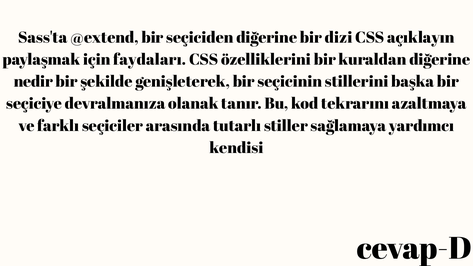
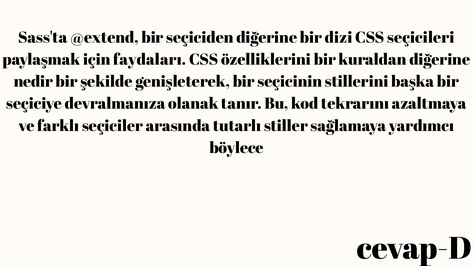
açıklayın: açıklayın -> seçicileri (421, 38)
kendisi: kendisi -> böylece (237, 148)
